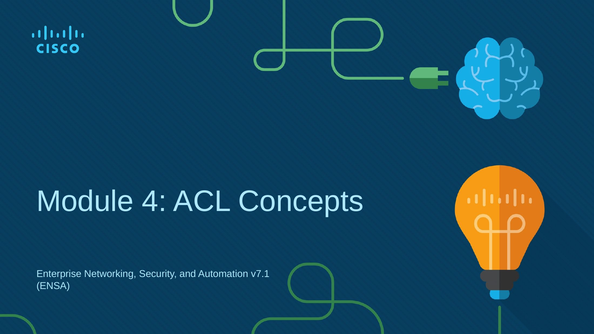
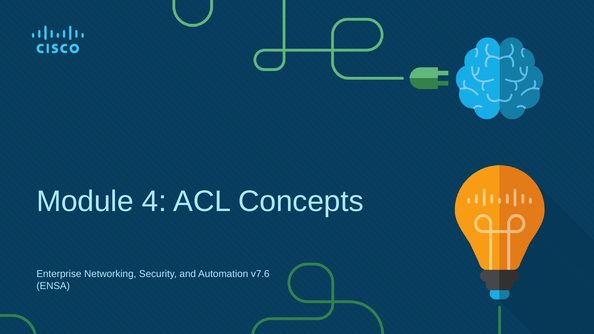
v7.1: v7.1 -> v7.6 (260, 274)
